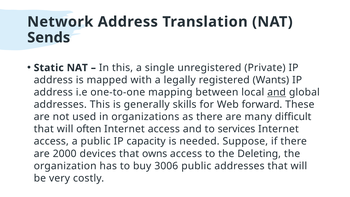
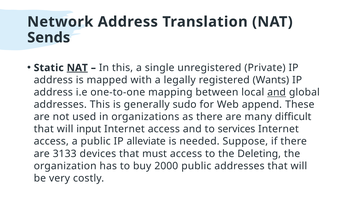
NAT underline: none -> present (77, 68)
skills: skills -> sudo (185, 105)
forward: forward -> append (262, 105)
often: often -> input (89, 129)
capacity: capacity -> alleviate (146, 141)
2000: 2000 -> 3133 (65, 154)
owns: owns -> must (155, 154)
3006: 3006 -> 2000 (166, 166)
